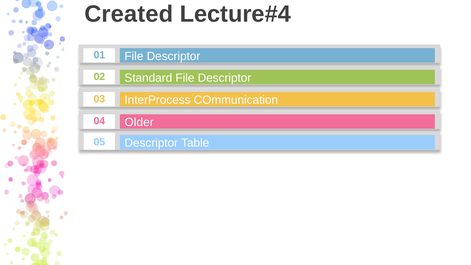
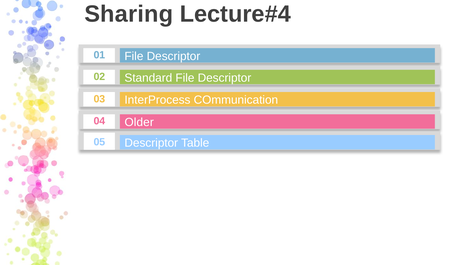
Created: Created -> Sharing (129, 14)
